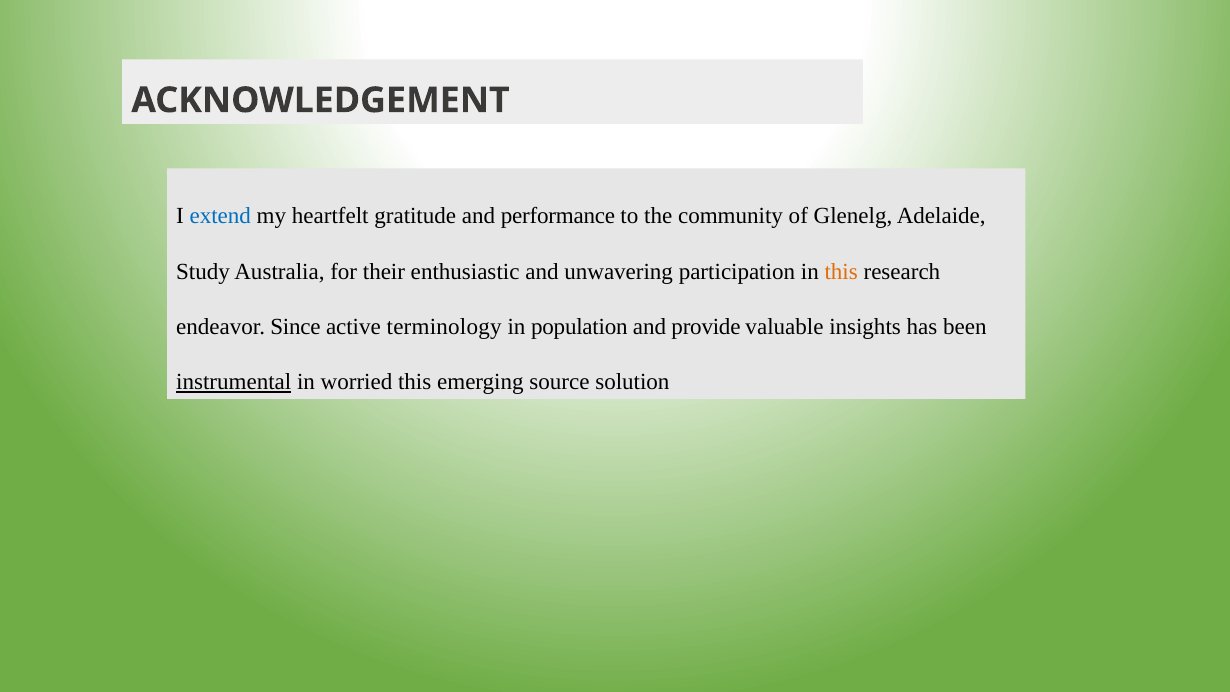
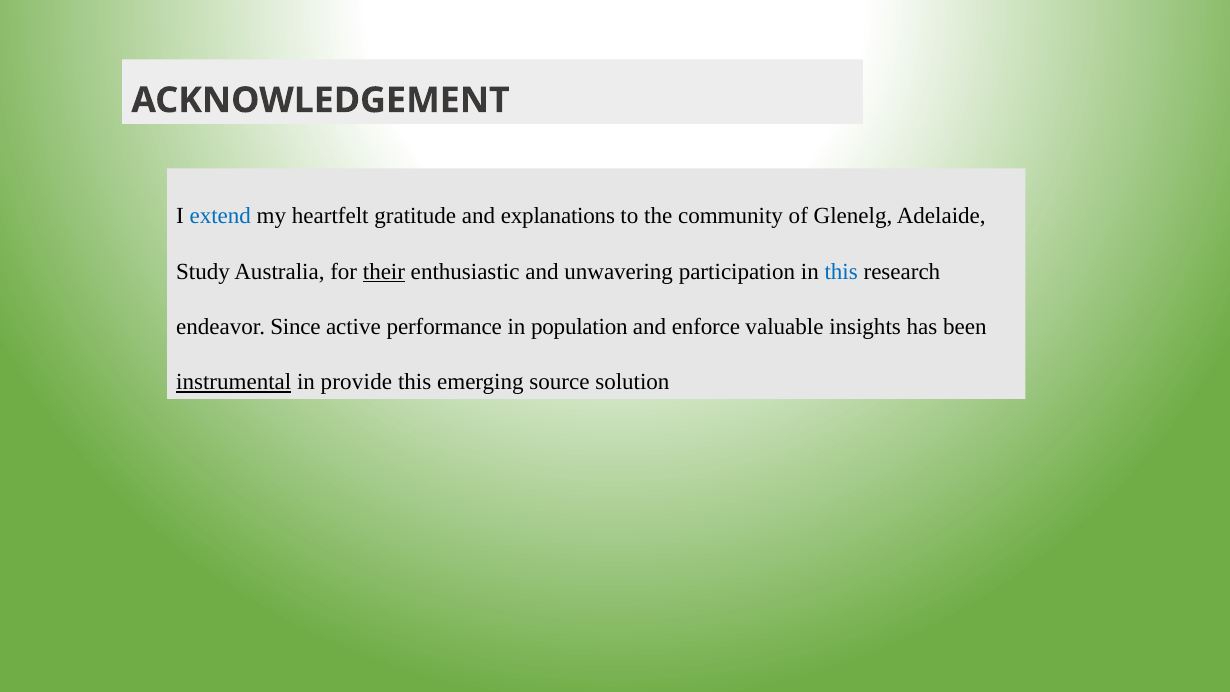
performance: performance -> explanations (558, 216)
their underline: none -> present (384, 271)
this colour: orange -> blue (841, 271)
terminology: terminology -> performance (444, 327)
provide: provide -> enforce (706, 327)
worried: worried -> provide (356, 382)
